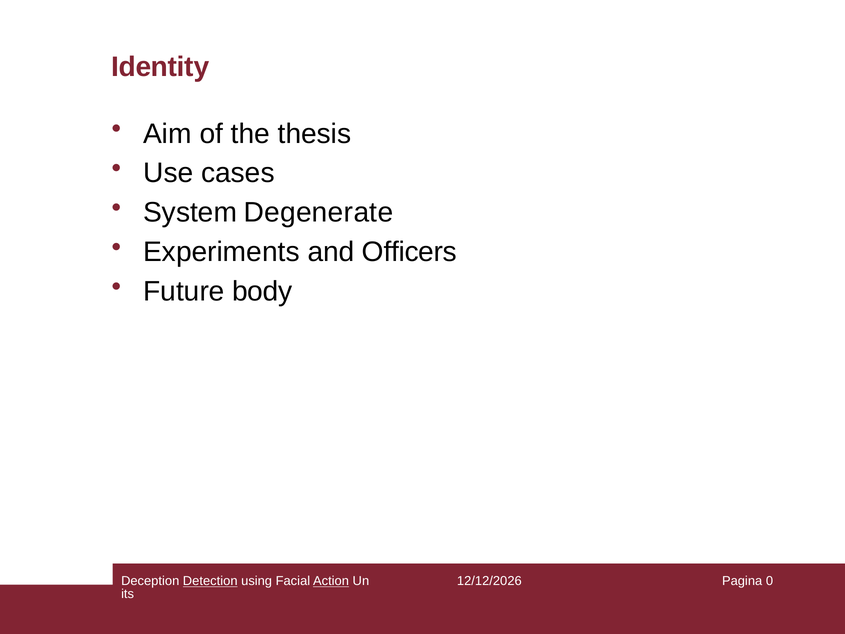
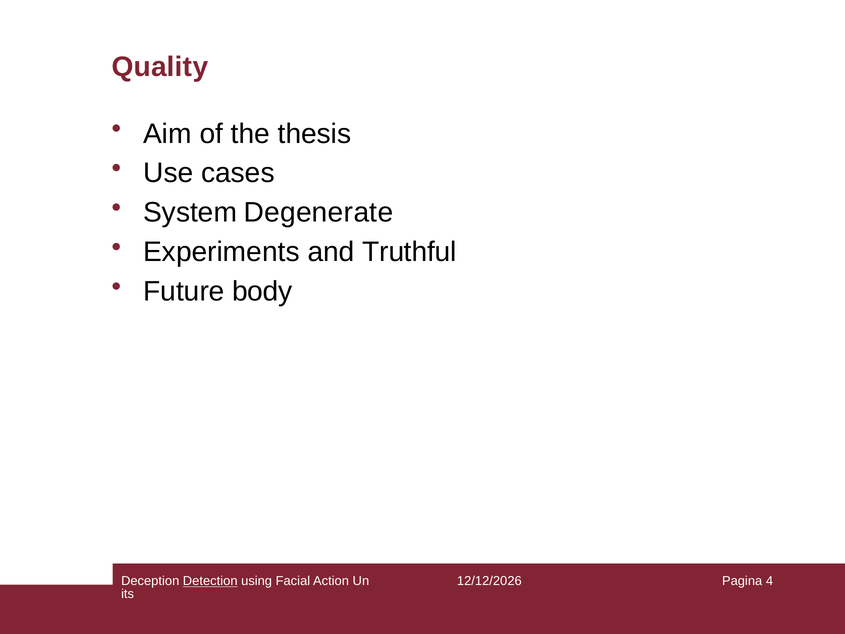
Identity: Identity -> Quality (160, 67)
Officers: Officers -> Truthful (409, 252)
Action underline: present -> none (331, 581)
0: 0 -> 4 (770, 581)
